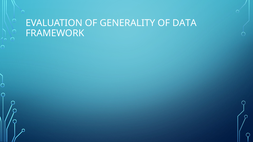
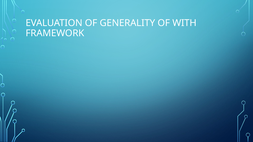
DATA: DATA -> WITH (184, 23)
